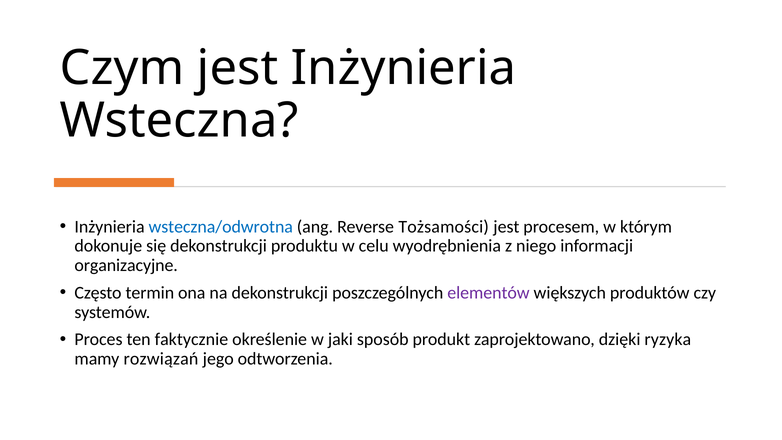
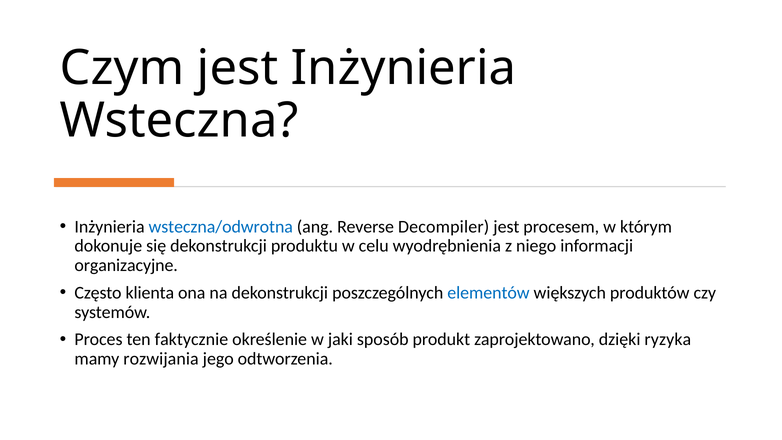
Tożsamości: Tożsamości -> Decompiler (444, 227)
termin: termin -> klienta (150, 293)
elementów colour: purple -> blue (488, 293)
rozwiązań: rozwiązań -> rozwijania (161, 359)
